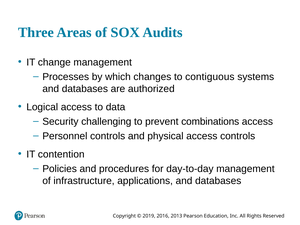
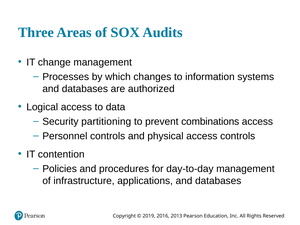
contiguous: contiguous -> information (210, 77)
challenging: challenging -> partitioning (106, 121)
